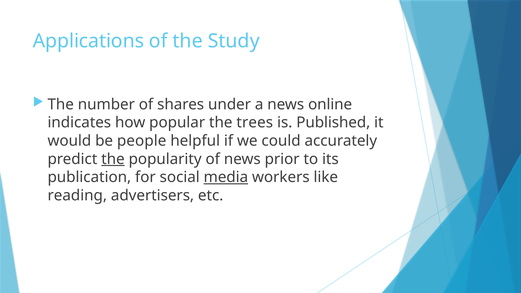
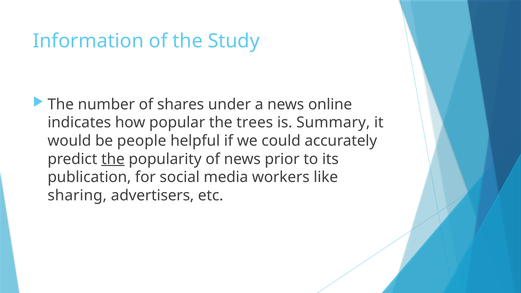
Applications: Applications -> Information (88, 41)
Published: Published -> Summary (333, 123)
media underline: present -> none (226, 177)
reading: reading -> sharing (77, 195)
